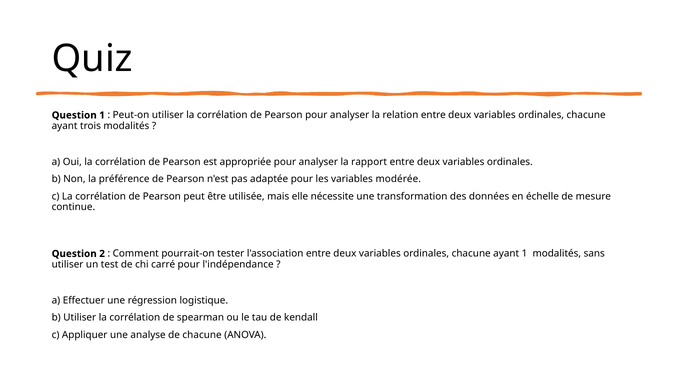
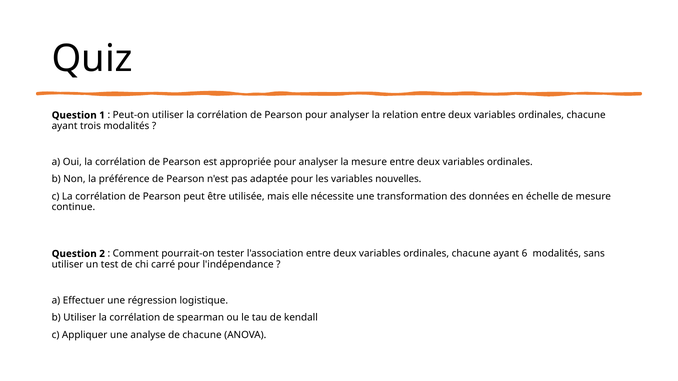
la rapport: rapport -> mesure (369, 162)
modérée: modérée -> nouvelles (398, 179)
ayant 1: 1 -> 6 (525, 254)
